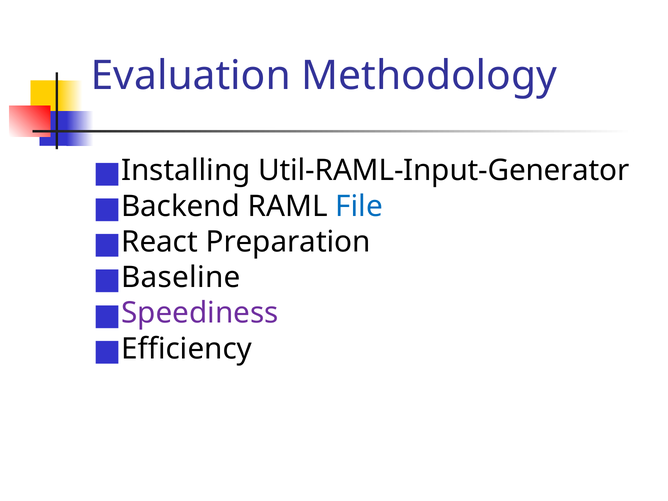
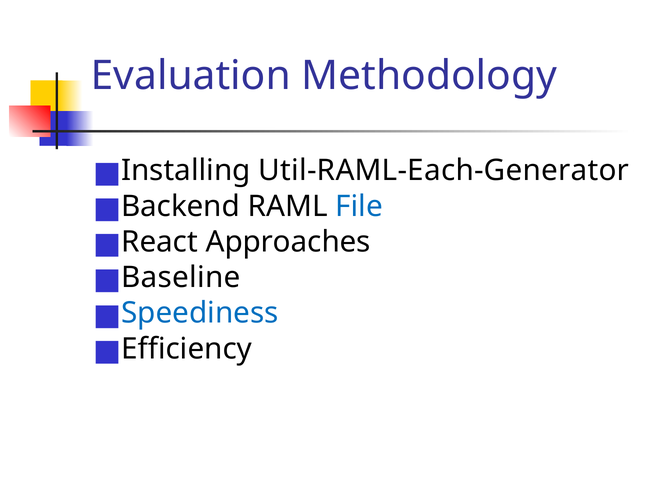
Util-RAML-Input-Generator: Util-RAML-Input-Generator -> Util-RAML-Each-Generator (444, 171)
Preparation: Preparation -> Approaches (288, 242)
Speediness colour: purple -> blue (200, 313)
